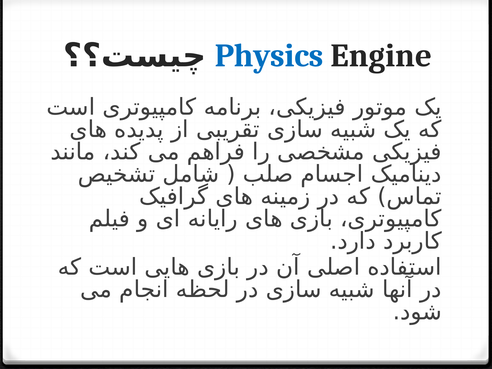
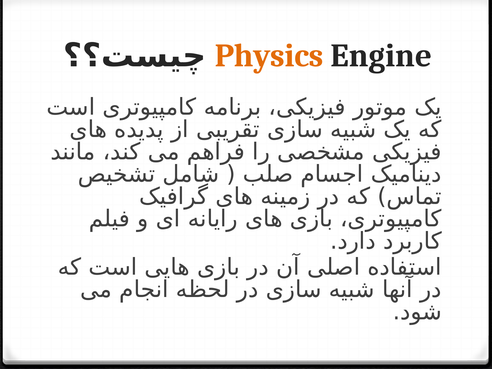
Physics colour: blue -> orange (269, 56)
